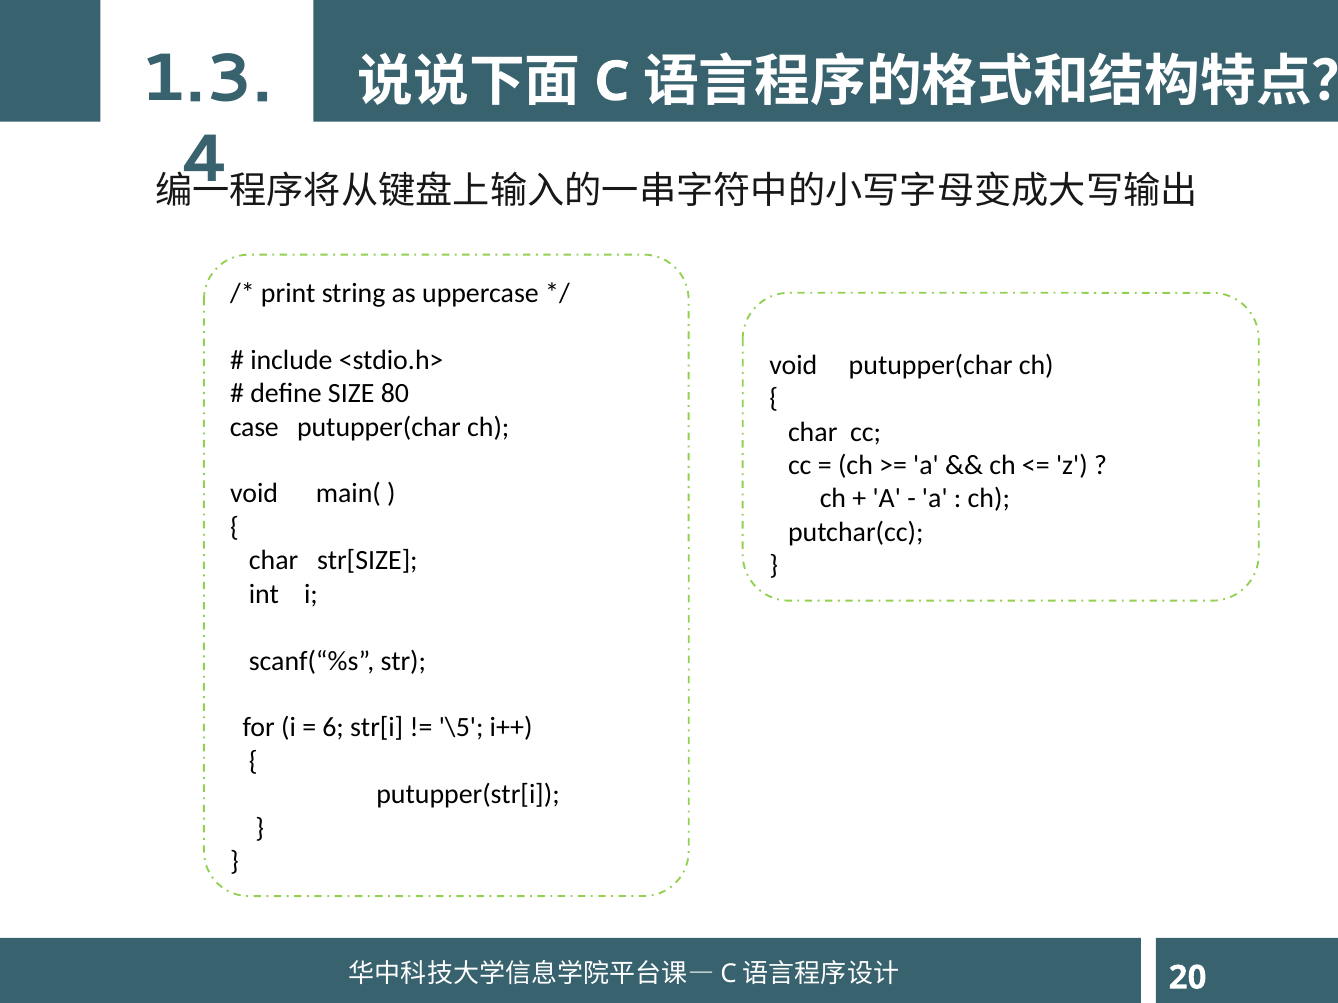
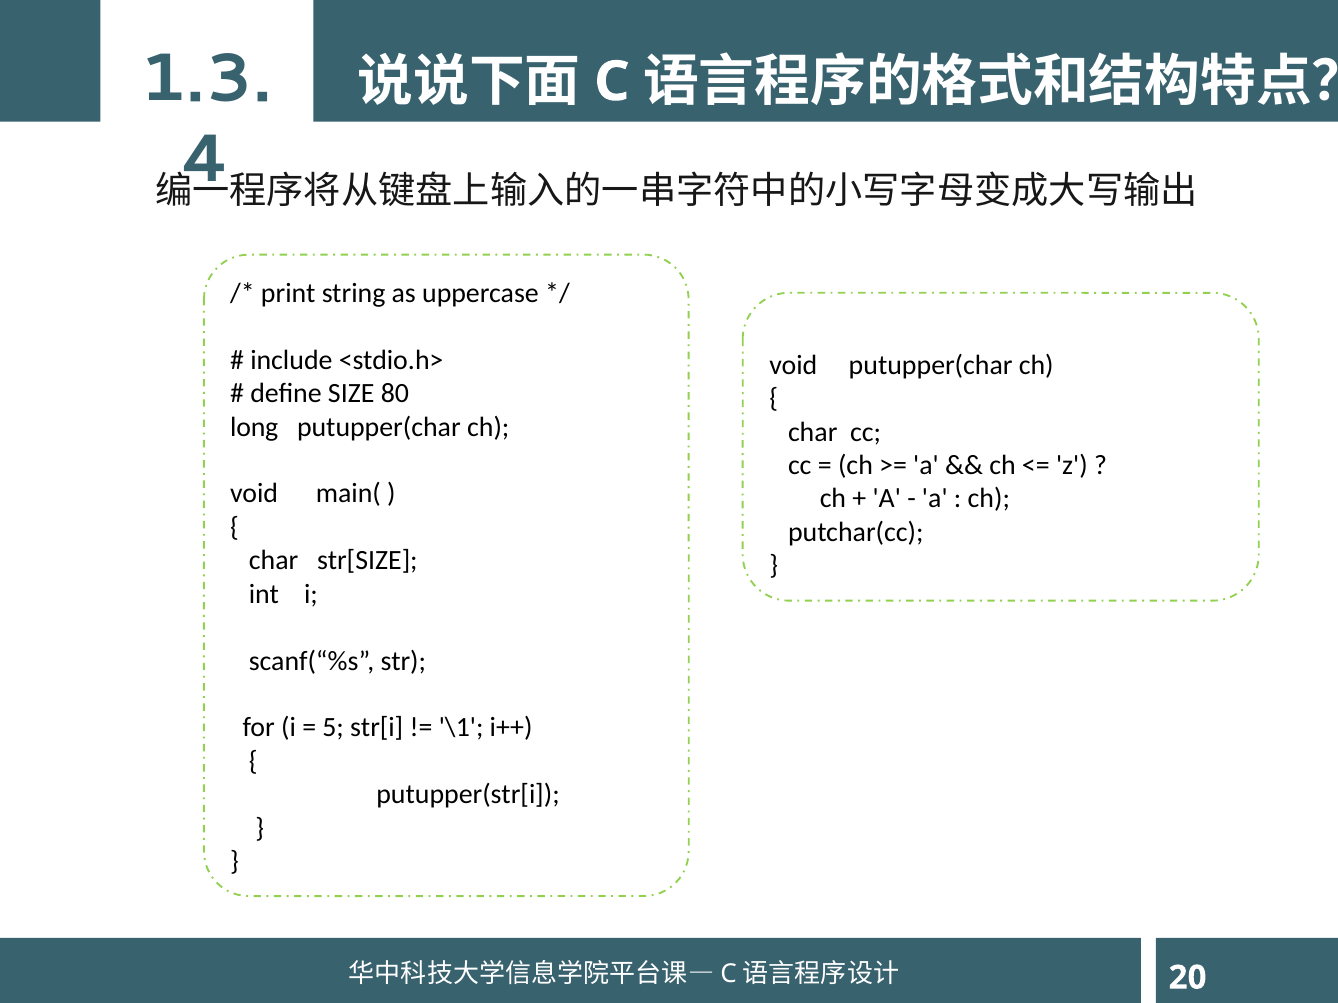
case: case -> long (254, 427)
6: 6 -> 5 (333, 728)
\5: \5 -> \1 (461, 728)
